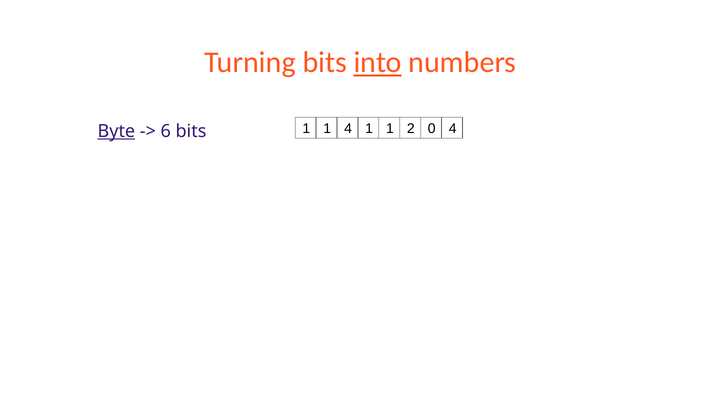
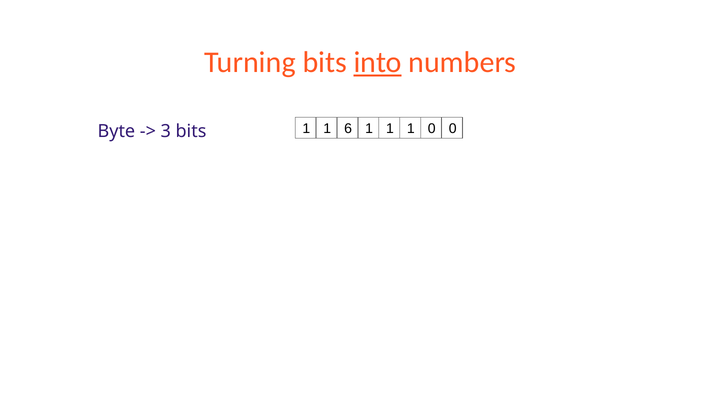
Byte underline: present -> none (116, 131)
6: 6 -> 3 (166, 131)
1 4: 4 -> 6 (348, 129)
1 1 2: 2 -> 1 (411, 129)
0 4: 4 -> 0 (453, 129)
